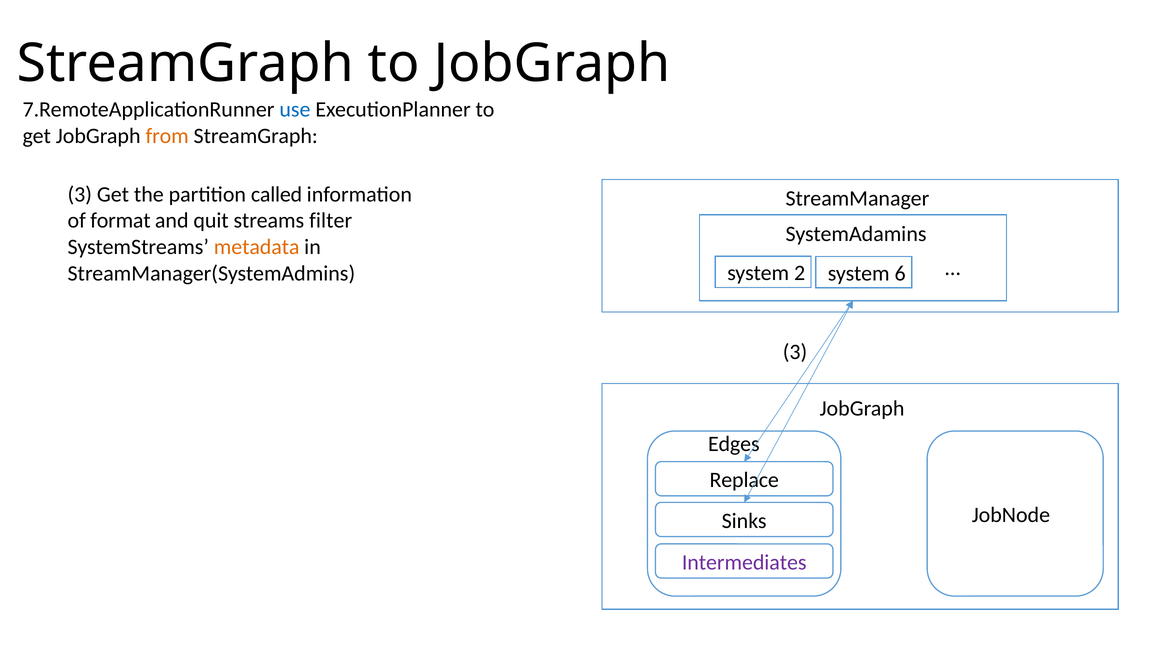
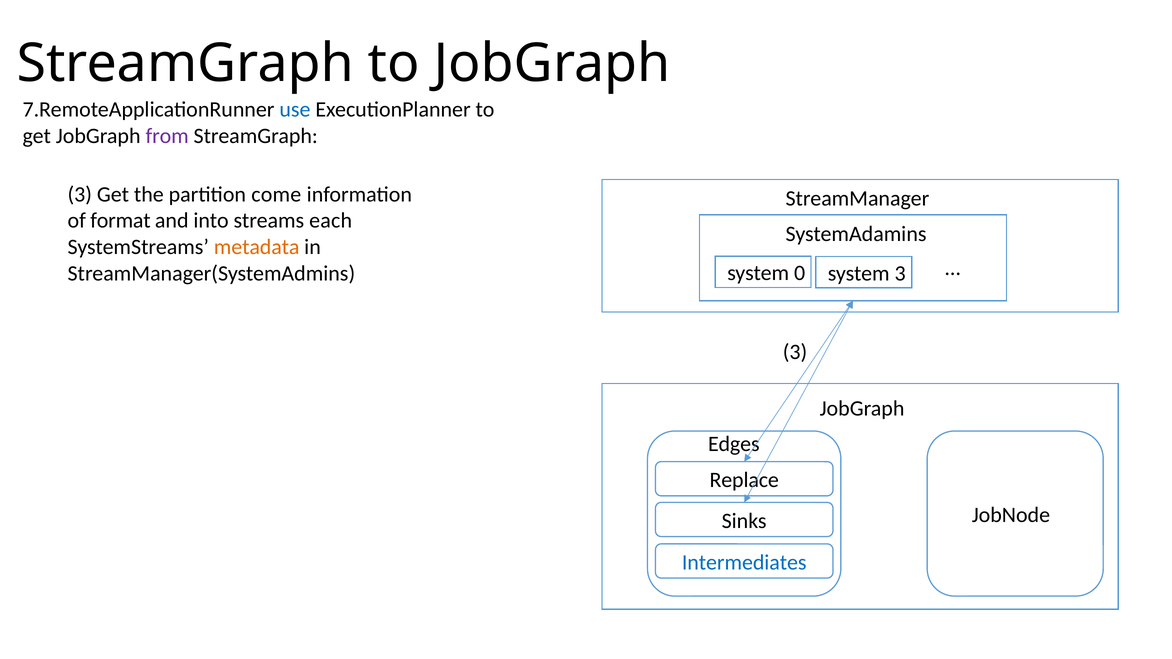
from colour: orange -> purple (167, 136)
called: called -> come (276, 194)
quit: quit -> into (211, 221)
filter: filter -> each (331, 221)
2: 2 -> 0 (800, 273)
system 6: 6 -> 3 (900, 274)
Intermediates colour: purple -> blue (744, 563)
